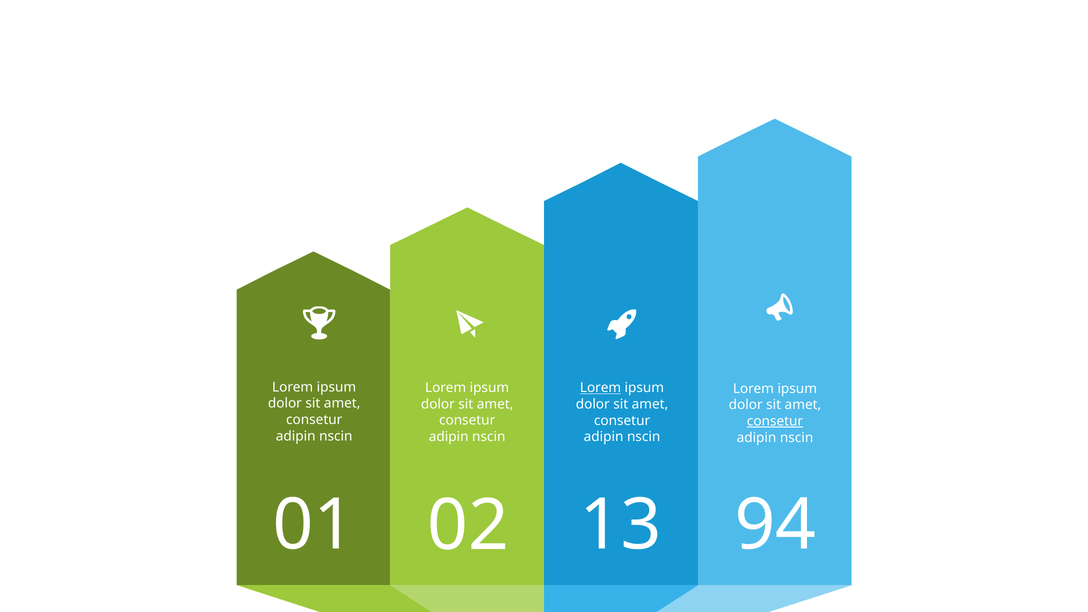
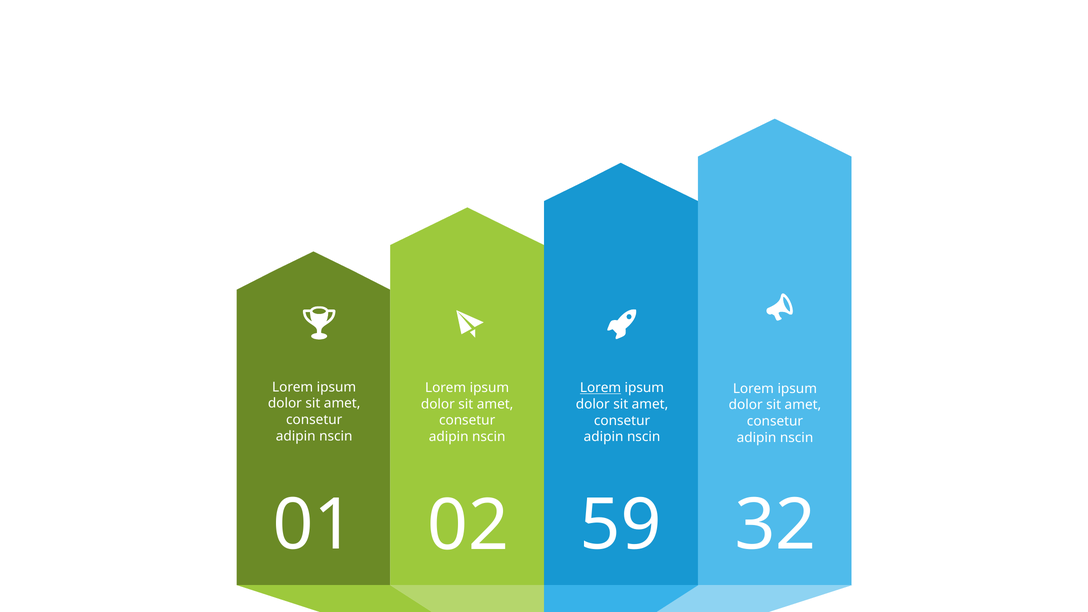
consetur underline: present -> none (775, 421)
13: 13 -> 59 (621, 525)
94: 94 -> 32 (775, 525)
